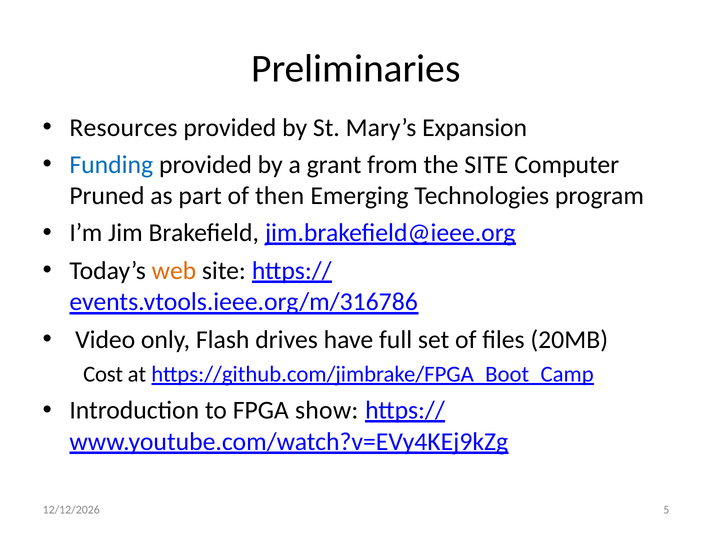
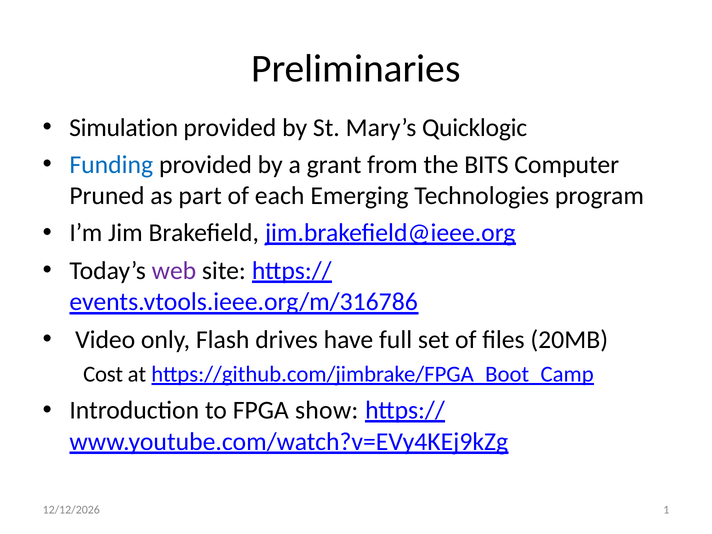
Resources: Resources -> Simulation (124, 128)
Expansion: Expansion -> Quicklogic (475, 128)
the SITE: SITE -> BITS (486, 165)
then: then -> each (280, 196)
web colour: orange -> purple (174, 271)
5: 5 -> 1 (666, 510)
